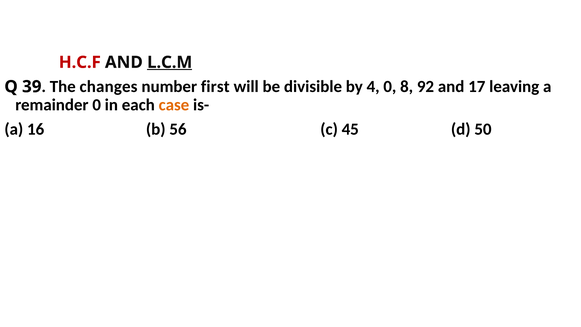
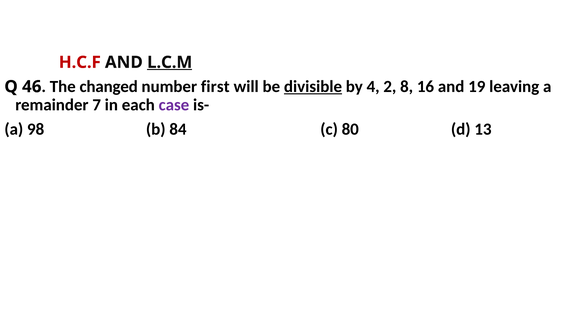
39: 39 -> 46 (32, 87)
changes: changes -> changed (109, 87)
divisible underline: none -> present (313, 87)
4 0: 0 -> 2 (390, 87)
92: 92 -> 16 (425, 87)
17: 17 -> 19 (477, 87)
remainder 0: 0 -> 7 (97, 105)
case colour: orange -> purple (174, 105)
16: 16 -> 98 (36, 129)
56: 56 -> 84 (178, 129)
45: 45 -> 80 (350, 129)
50: 50 -> 13 (483, 129)
